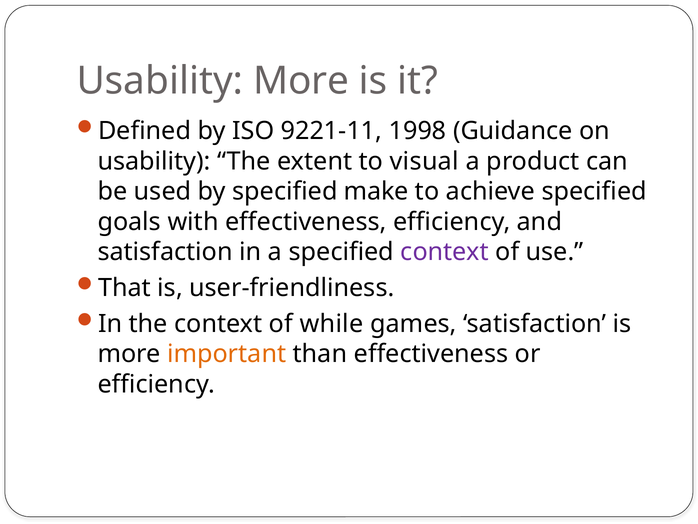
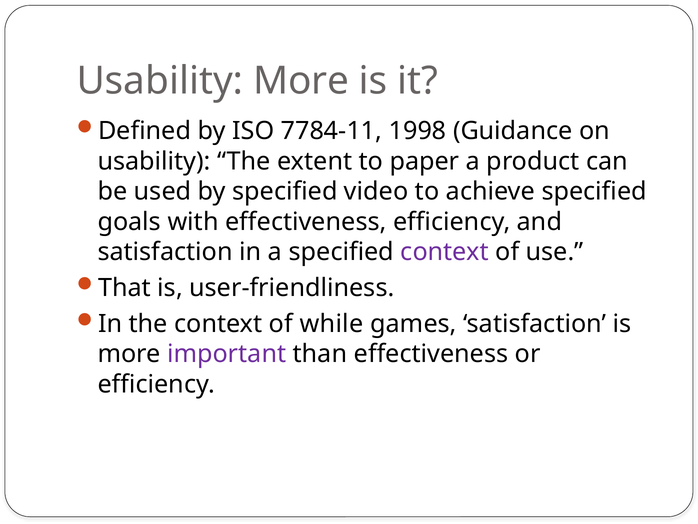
9221-11: 9221-11 -> 7784-11 (331, 131)
visual: visual -> paper (424, 161)
make: make -> video (376, 191)
important colour: orange -> purple (227, 354)
